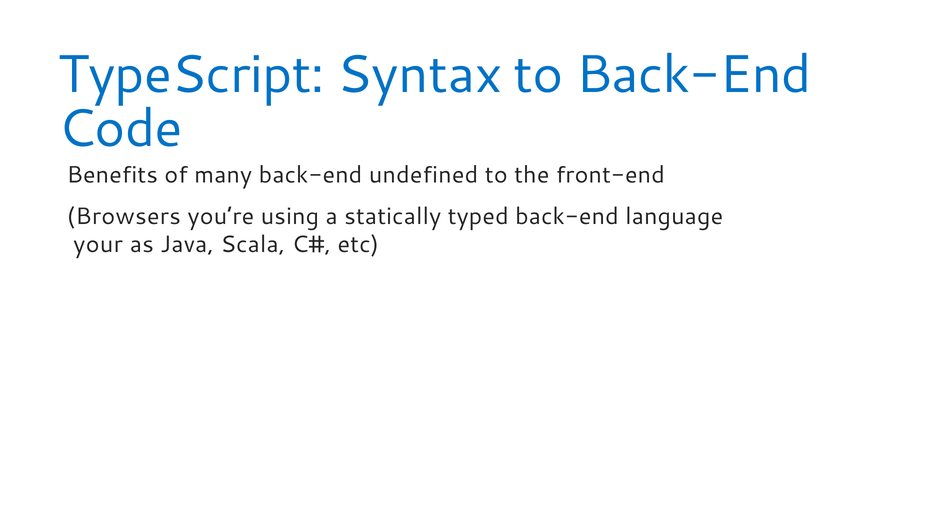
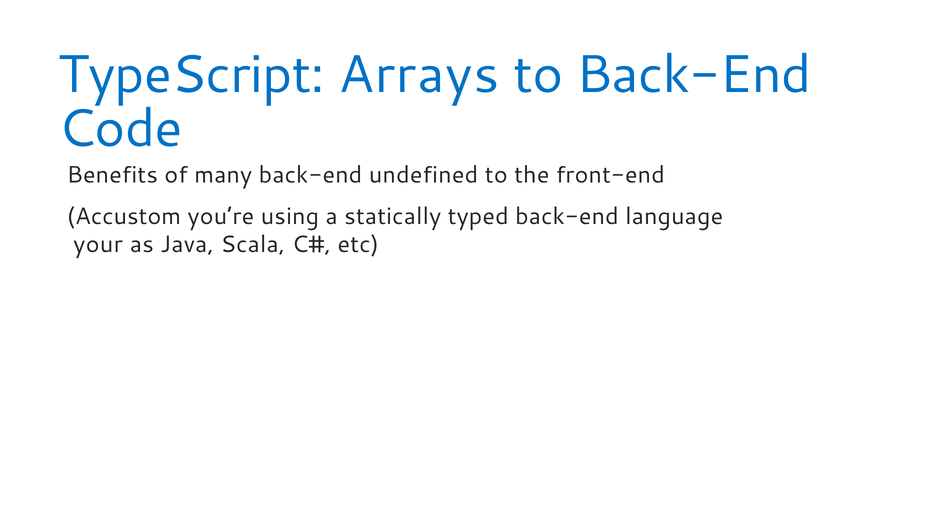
Syntax: Syntax -> Arrays (419, 74)
Browsers: Browsers -> Accustom (124, 216)
